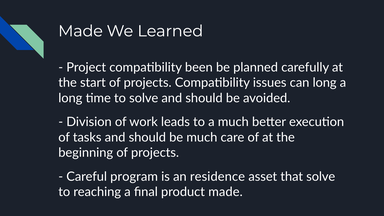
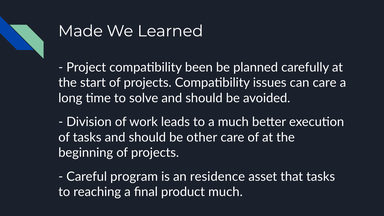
can long: long -> care (325, 83)
be much: much -> other (202, 137)
that solve: solve -> tasks (321, 177)
product made: made -> much (226, 192)
